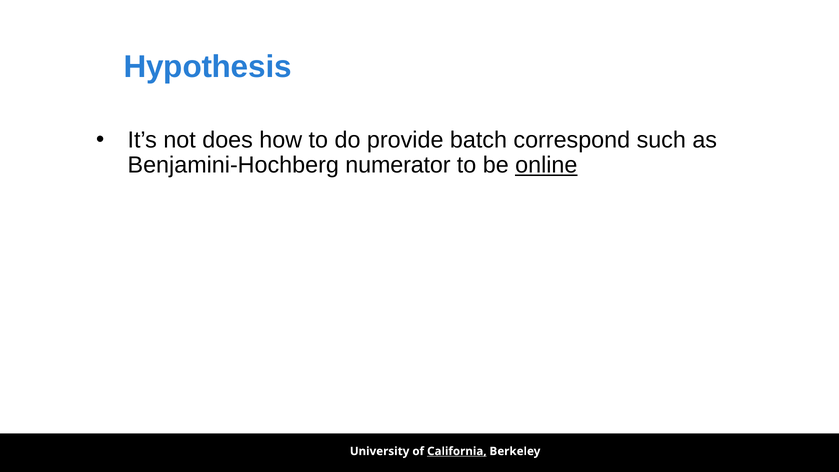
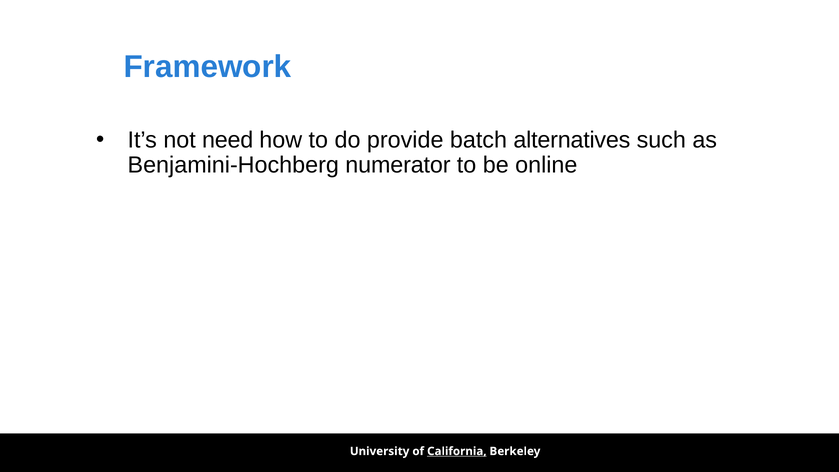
Hypothesis: Hypothesis -> Framework (207, 67)
does: does -> need (228, 140)
correspond: correspond -> alternatives (572, 140)
online underline: present -> none (546, 165)
